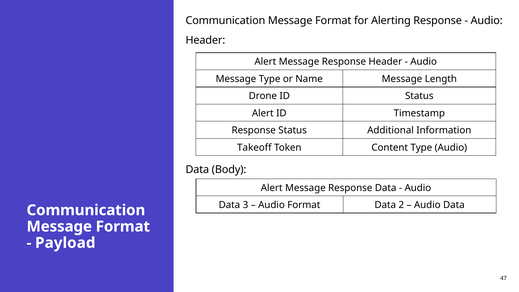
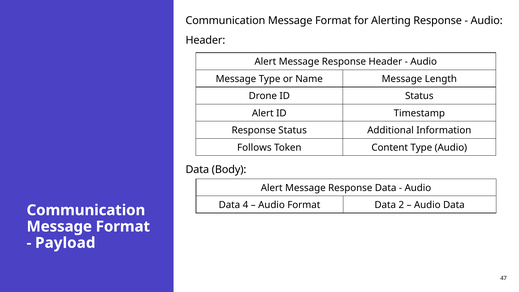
Takeoff: Takeoff -> Follows (254, 147)
3: 3 -> 4 (245, 205)
